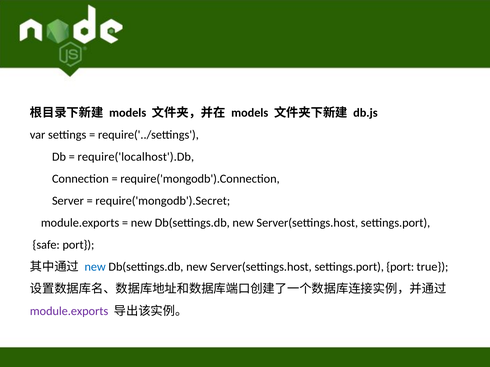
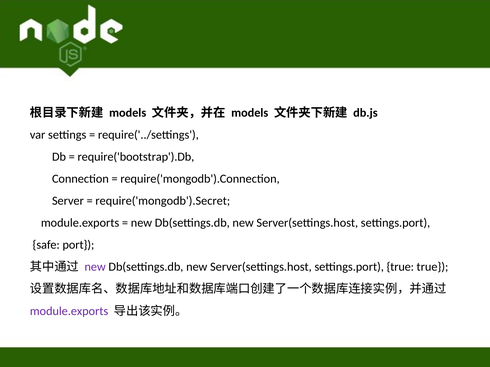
require('localhost').Db: require('localhost').Db -> require('bootstrap').Db (136, 157)
new colour: blue -> purple (95, 267)
settings.port port: port -> true (400, 267)
